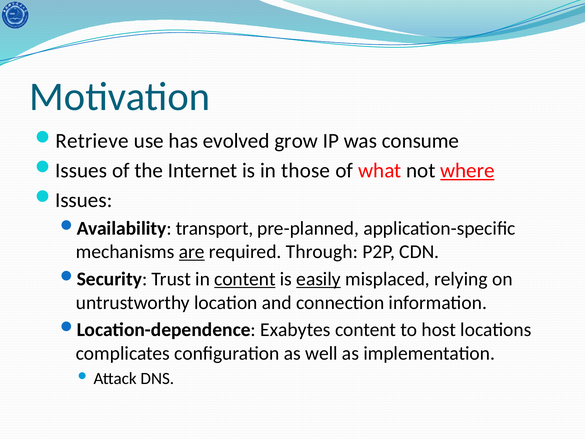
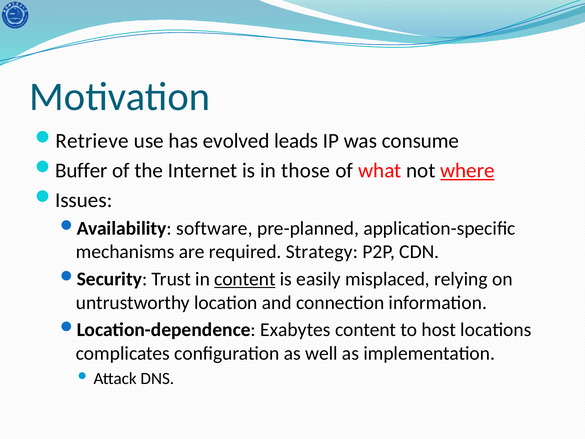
grow: grow -> leads (296, 141)
Issues: Issues -> Buffer (81, 171)
transport: transport -> software (214, 228)
are underline: present -> none (192, 252)
Through: Through -> Strategy (322, 252)
easily underline: present -> none (319, 279)
